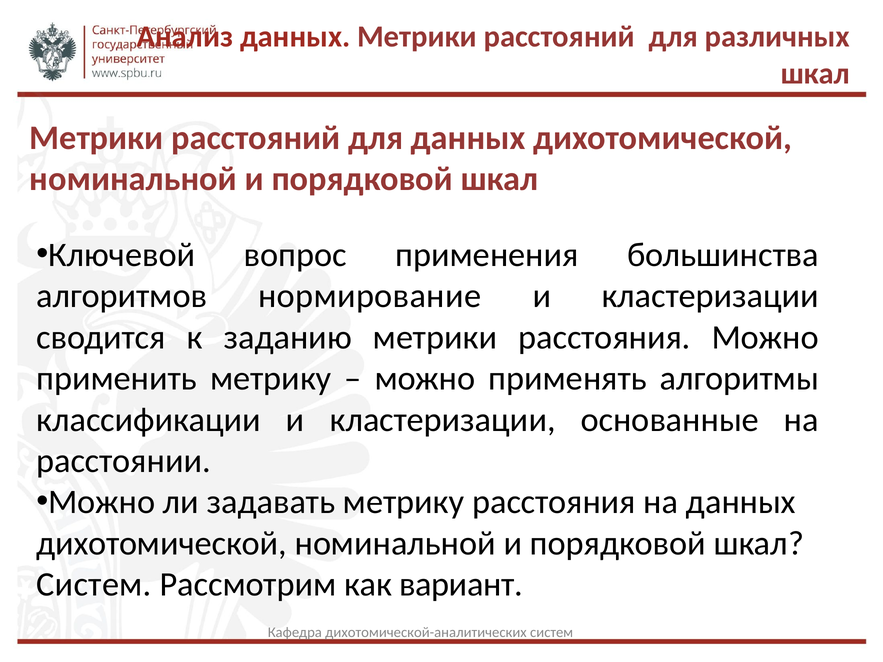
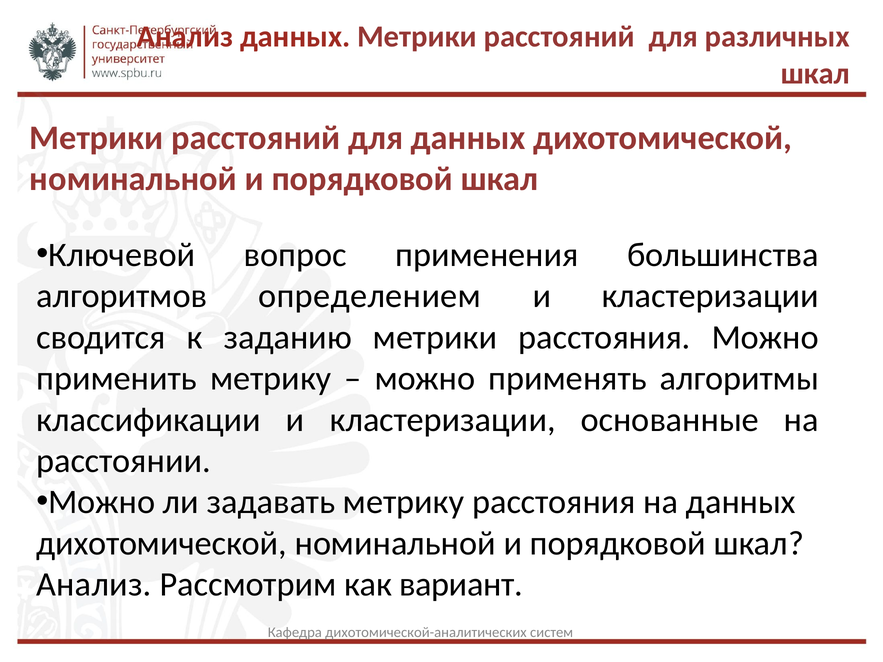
нормирование: нормирование -> определением (370, 296)
Систем: Систем -> Анализ (94, 585)
